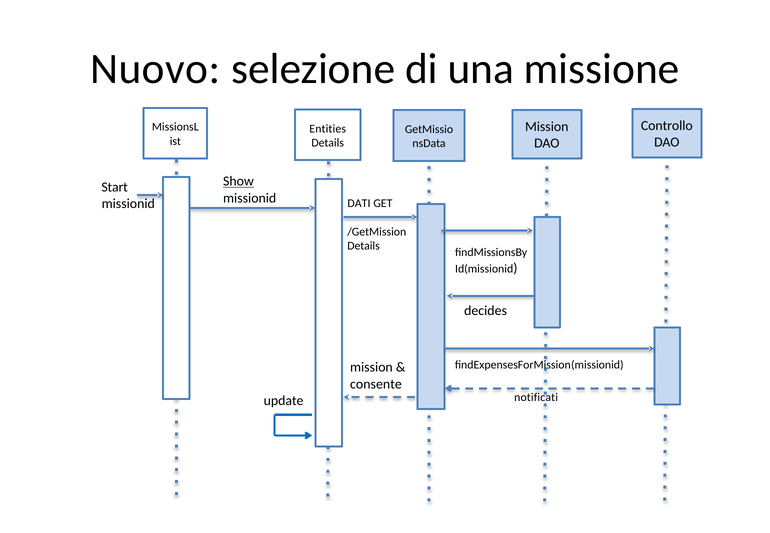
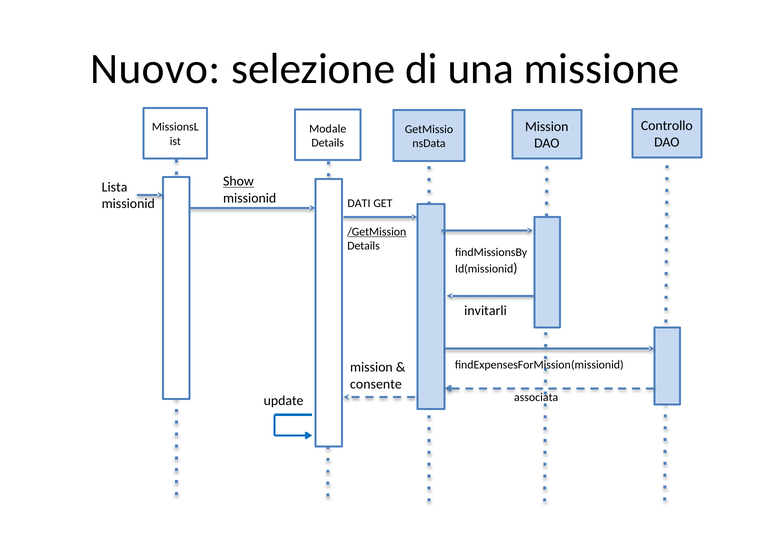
Entities: Entities -> Modale (328, 129)
Start: Start -> Lista (115, 187)
/GetMission underline: none -> present (377, 232)
decides: decides -> invitarli (486, 311)
notificati: notificati -> associata (536, 397)
